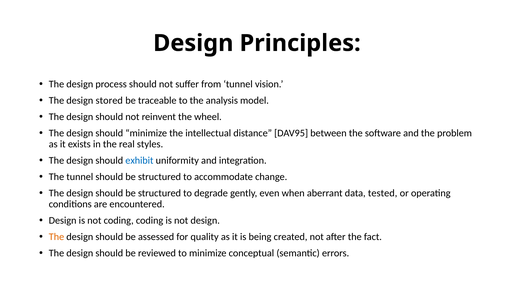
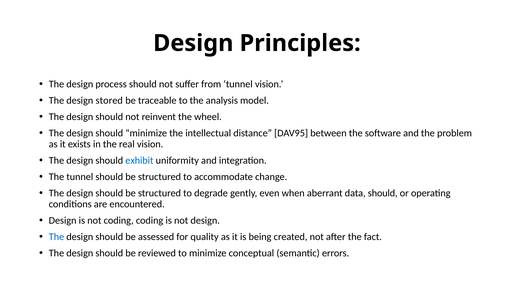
real styles: styles -> vision (150, 144)
data tested: tested -> should (383, 193)
The colour: orange -> blue (56, 237)
